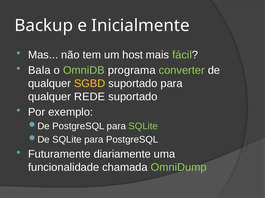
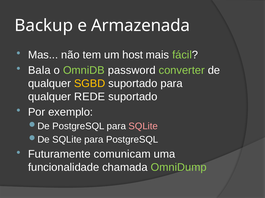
Inicialmente: Inicialmente -> Armazenada (141, 26)
programa: programa -> password (132, 71)
SQLite colour: light green -> pink (143, 127)
diariamente: diariamente -> comunicam (122, 155)
